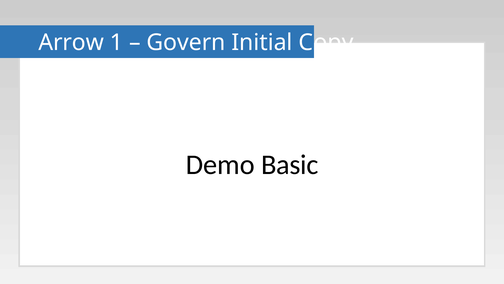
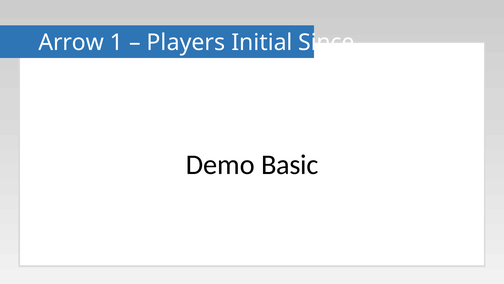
Govern: Govern -> Players (186, 42)
Copy: Copy -> Since (326, 42)
